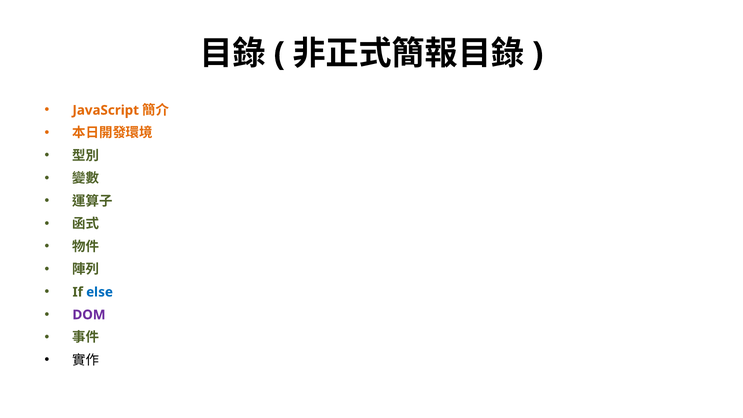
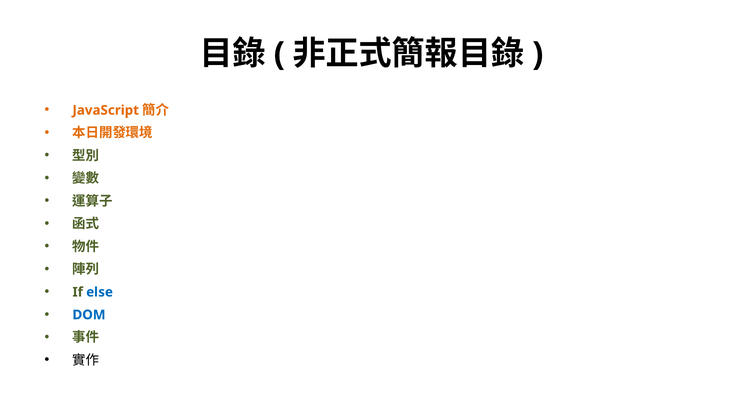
DOM colour: purple -> blue (89, 315)
